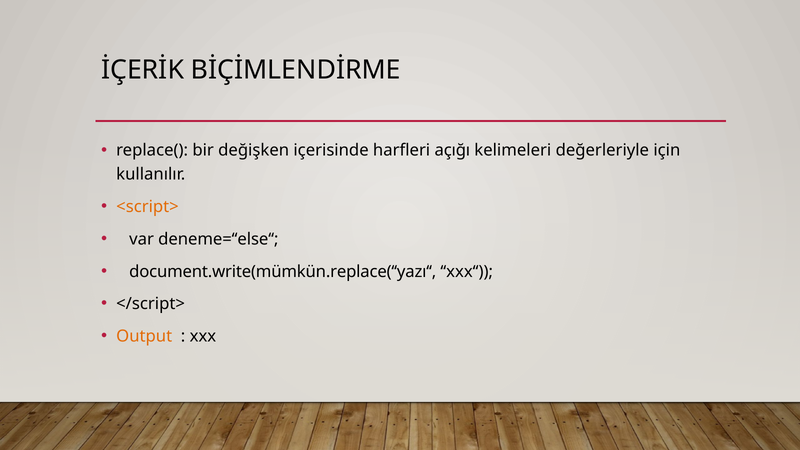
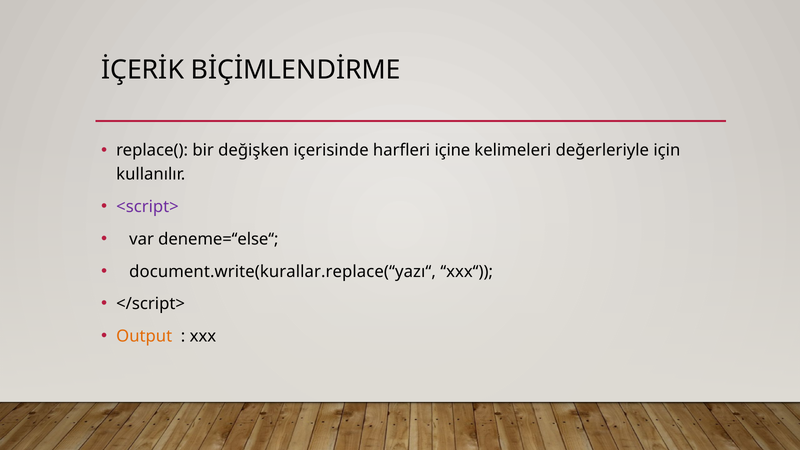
açığı: açığı -> içine (452, 150)
<script> colour: orange -> purple (148, 207)
document.write(mümkün.replace(‘‘yazı‘‘: document.write(mümkün.replace(‘‘yazı‘‘ -> document.write(kurallar.replace(‘‘yazı‘‘ (283, 272)
